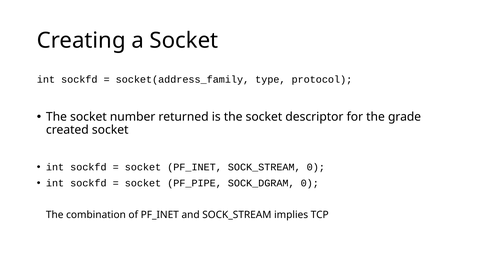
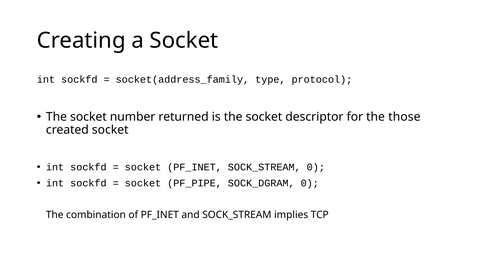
grade: grade -> those (404, 117)
